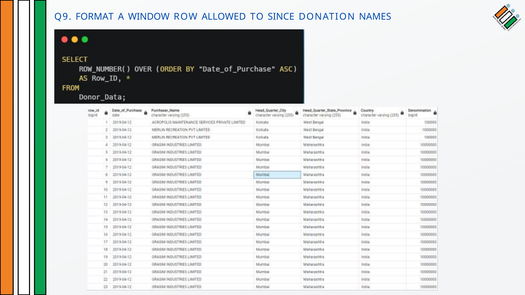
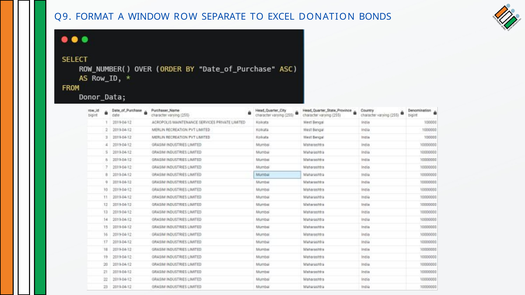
ALLOWED: ALLOWED -> SEPARATE (224, 17)
SINCE: SINCE -> EXCEL (281, 17)
NAMES: NAMES -> BONDS (375, 17)
